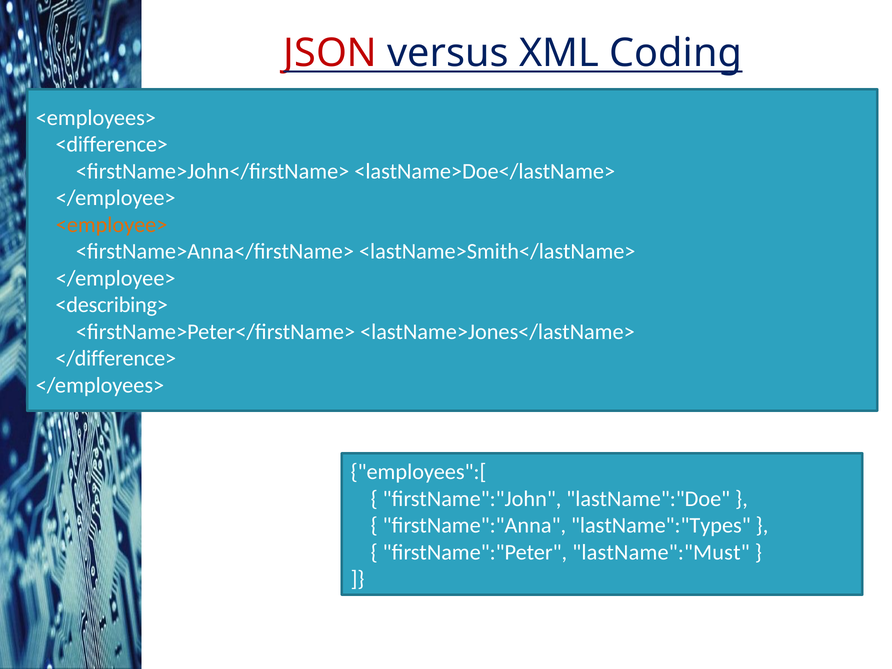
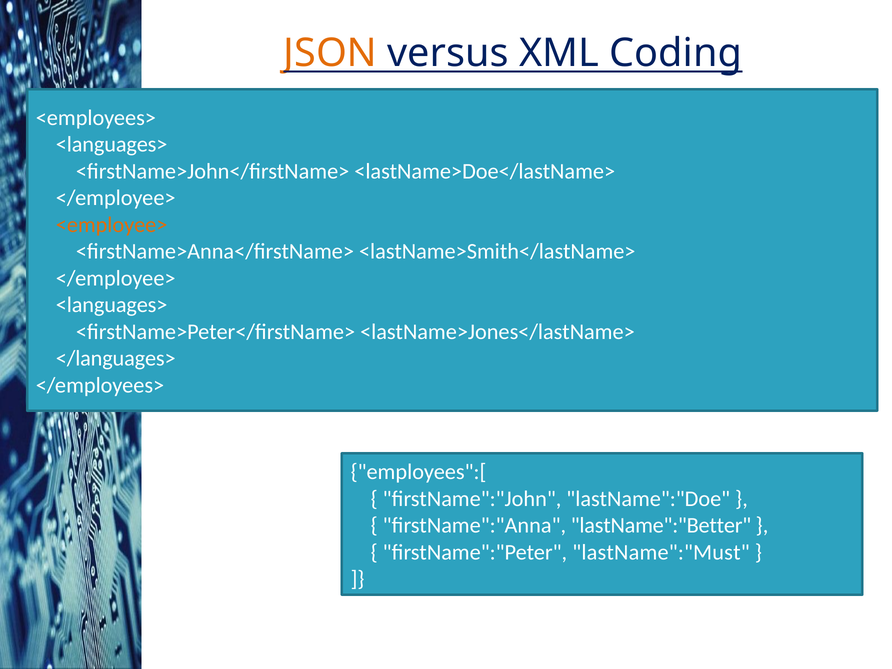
JSON colour: red -> orange (330, 53)
<difference>: <difference> -> <languages> (112, 144)
<describing>: <describing> -> <languages> (112, 305)
</difference>: </difference> -> </languages> (116, 359)
lastName":"Types: lastName":"Types -> lastName":"Better (661, 526)
